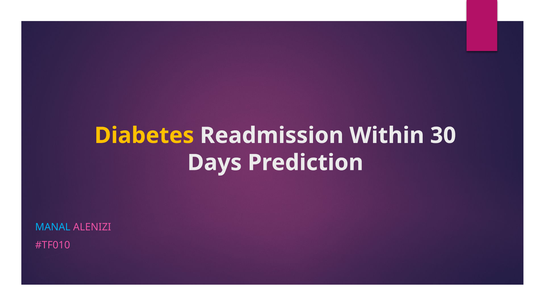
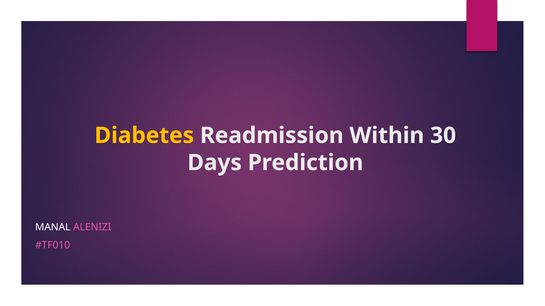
MANAL colour: light blue -> white (53, 228)
